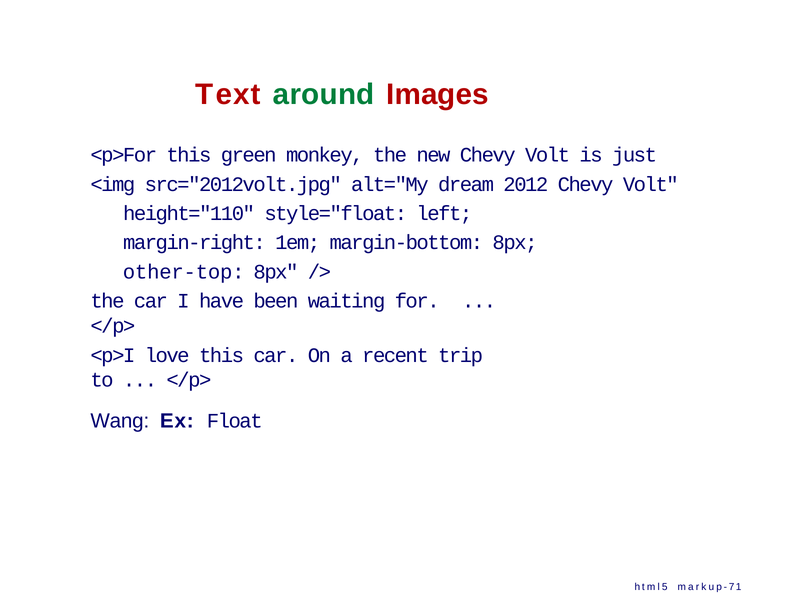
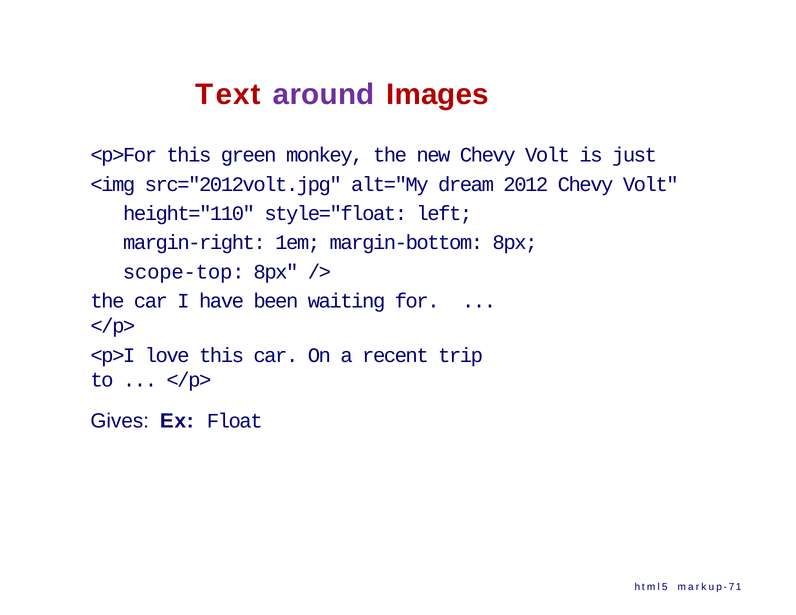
around colour: green -> purple (324, 94)
other-top: other-top -> scope-top (184, 272)
Wang: Wang -> Gives (120, 421)
